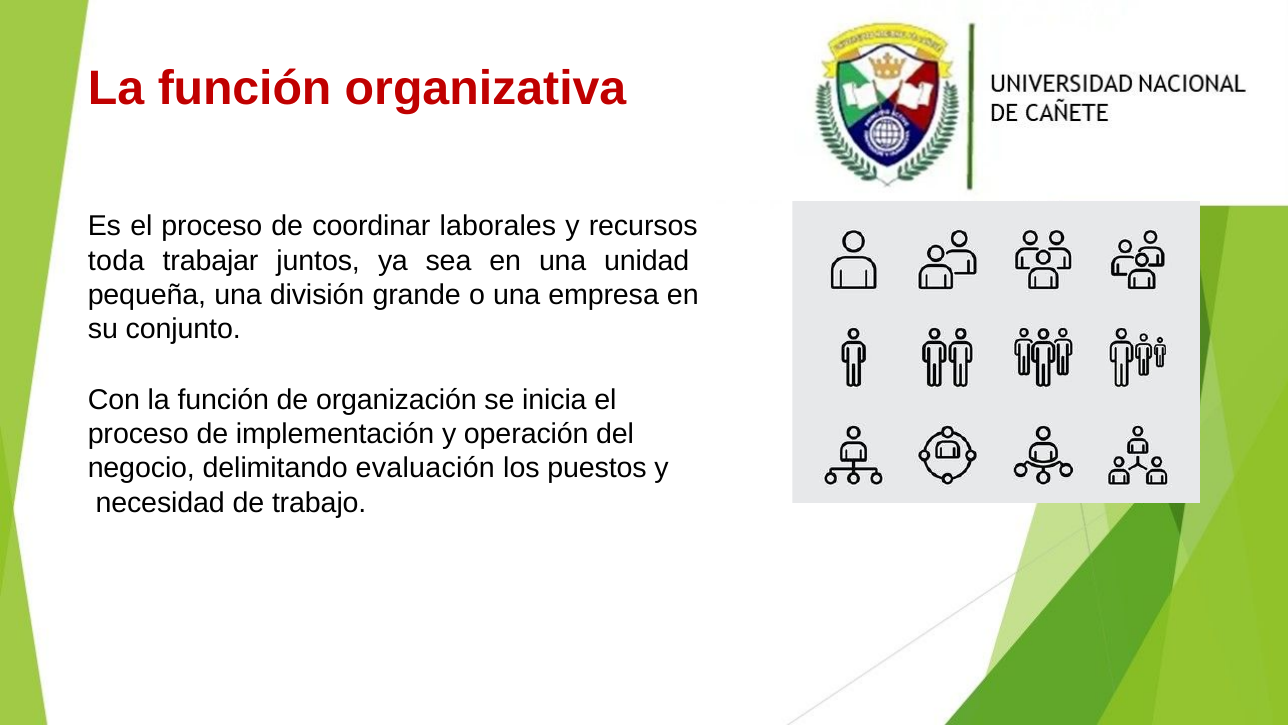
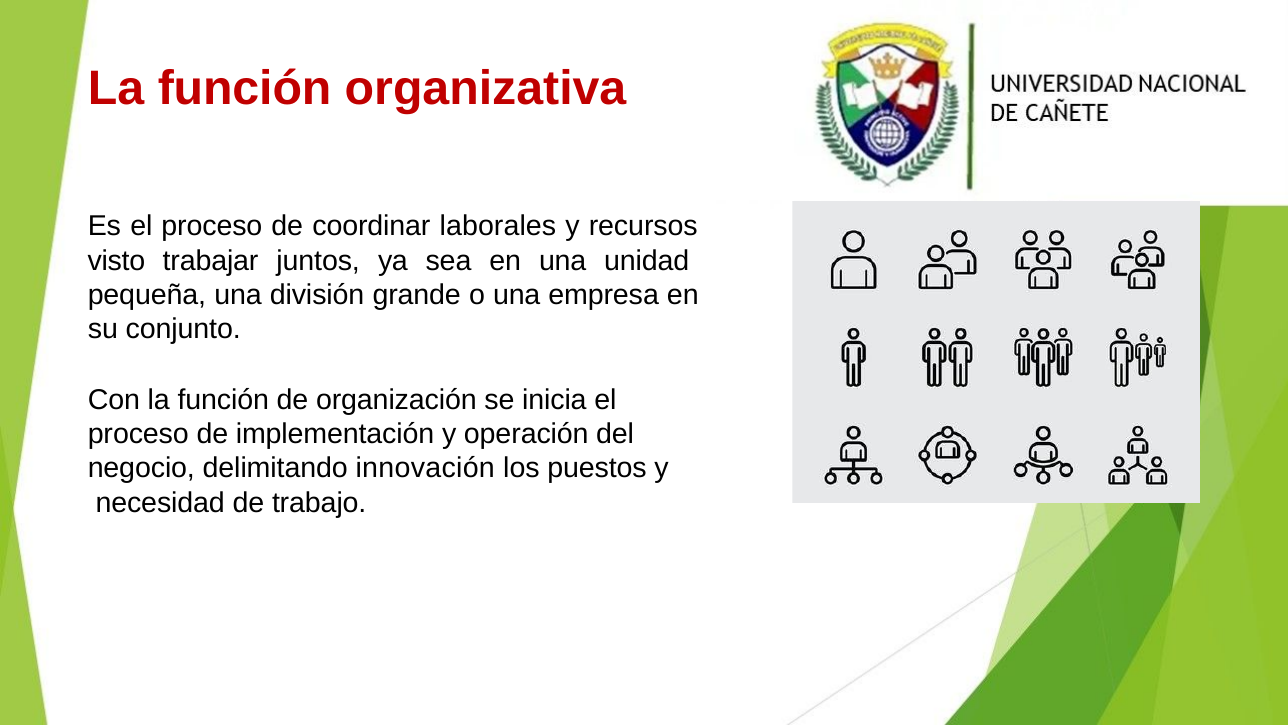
toda: toda -> visto (116, 261)
evaluación: evaluación -> innovación (425, 468)
